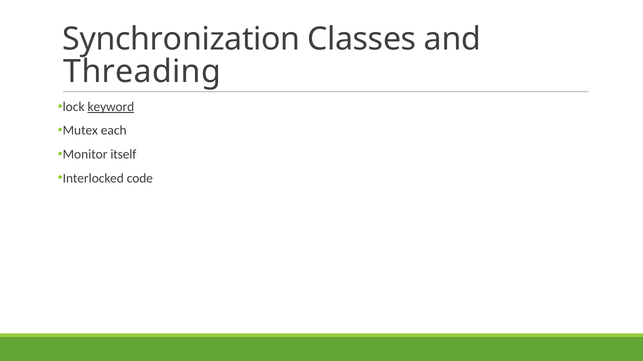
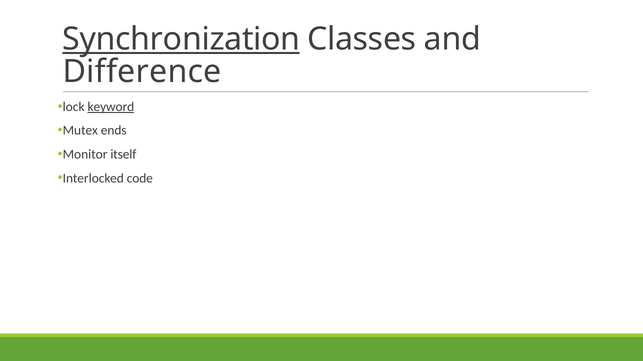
Synchronization underline: none -> present (181, 39)
Threading: Threading -> Difference (142, 72)
each: each -> ends (114, 131)
